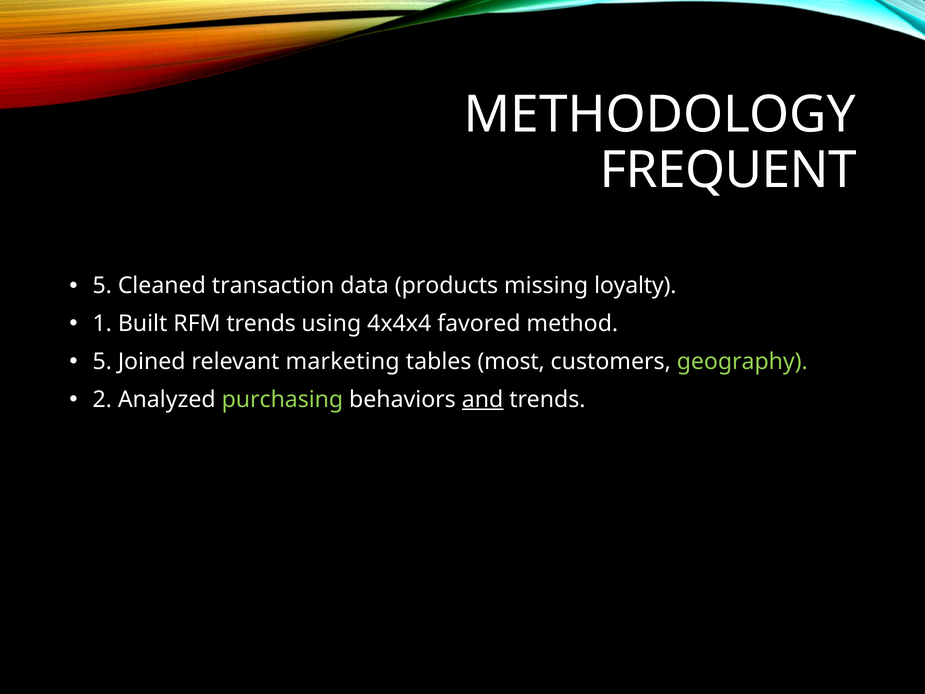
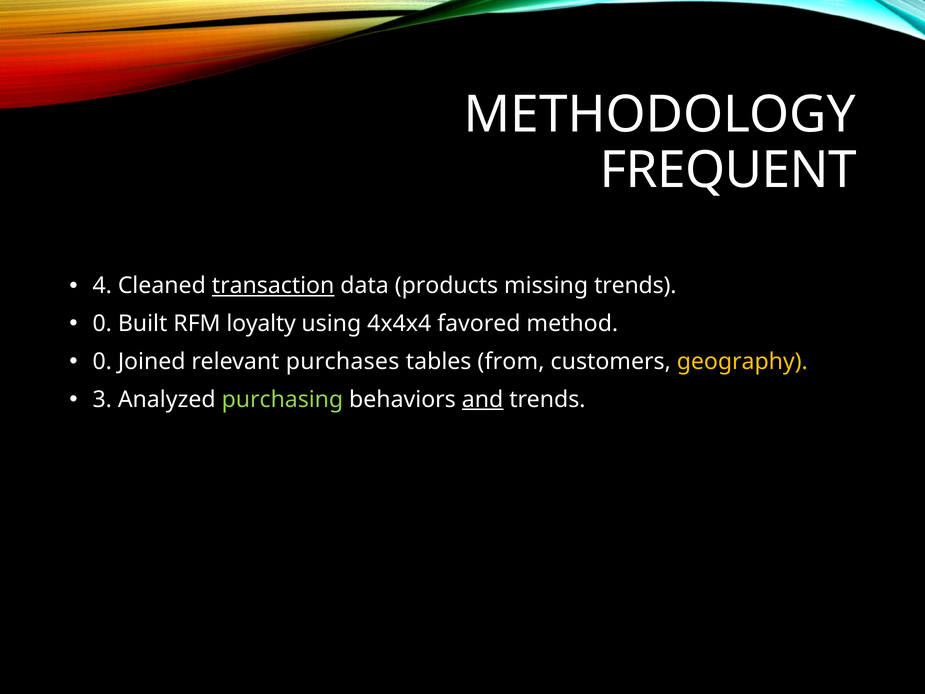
5: 5 -> 4 (102, 286)
transaction underline: none -> present (273, 286)
missing loyalty: loyalty -> trends (635, 286)
1: 1 -> 0 (102, 324)
RFM trends: trends -> loyalty (261, 324)
5: 5 -> 0 (102, 361)
marketing: marketing -> purchases (343, 361)
most: most -> from (511, 361)
geography colour: light green -> yellow (742, 361)
2: 2 -> 3 (102, 399)
